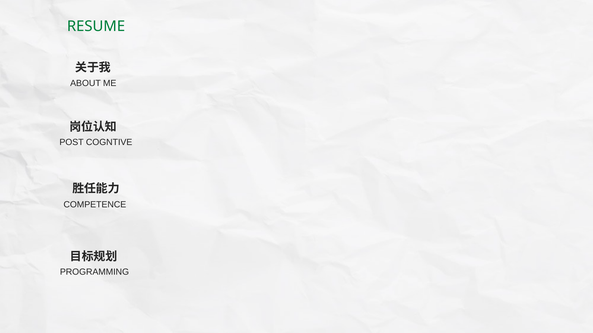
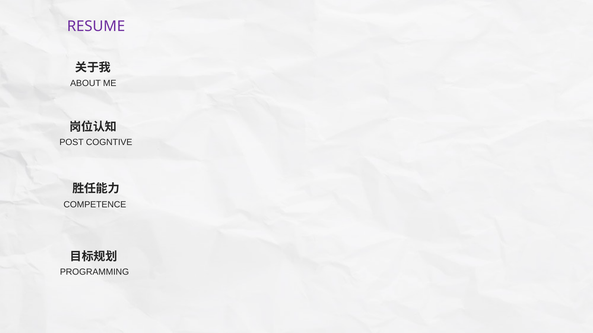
RESUME colour: green -> purple (96, 26)
